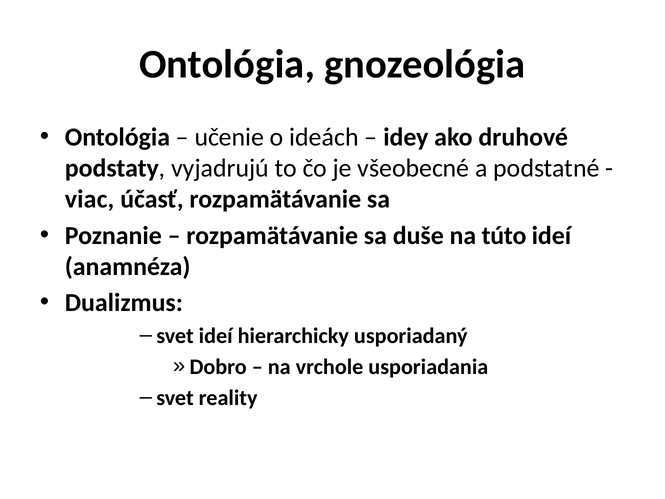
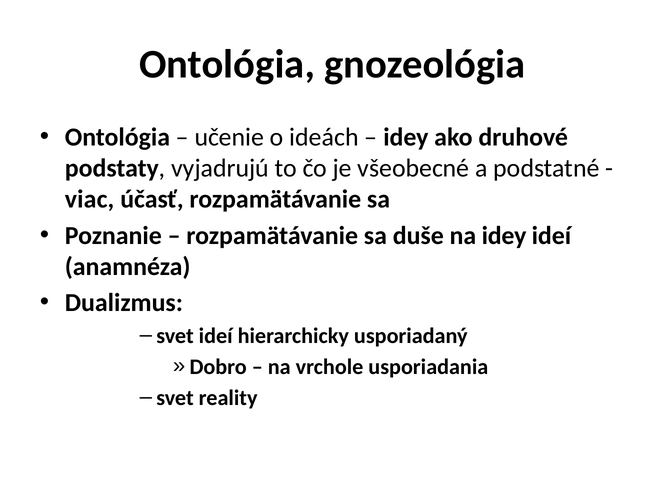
na túto: túto -> idey (504, 235)
